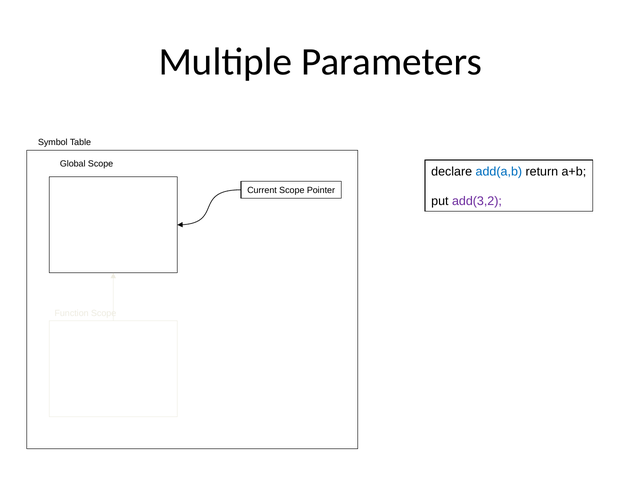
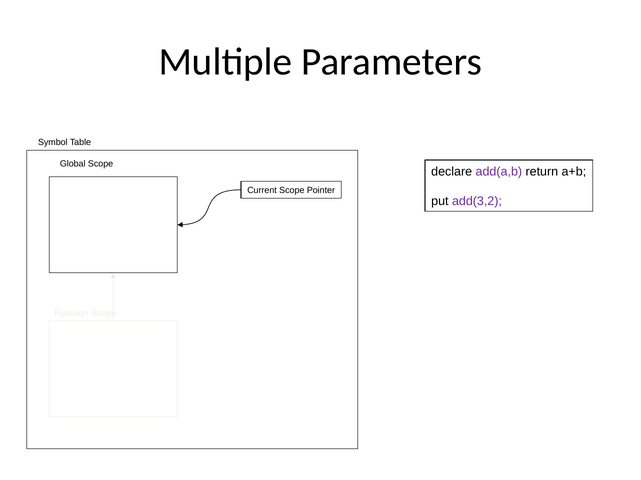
add(a,b colour: blue -> purple (499, 172)
